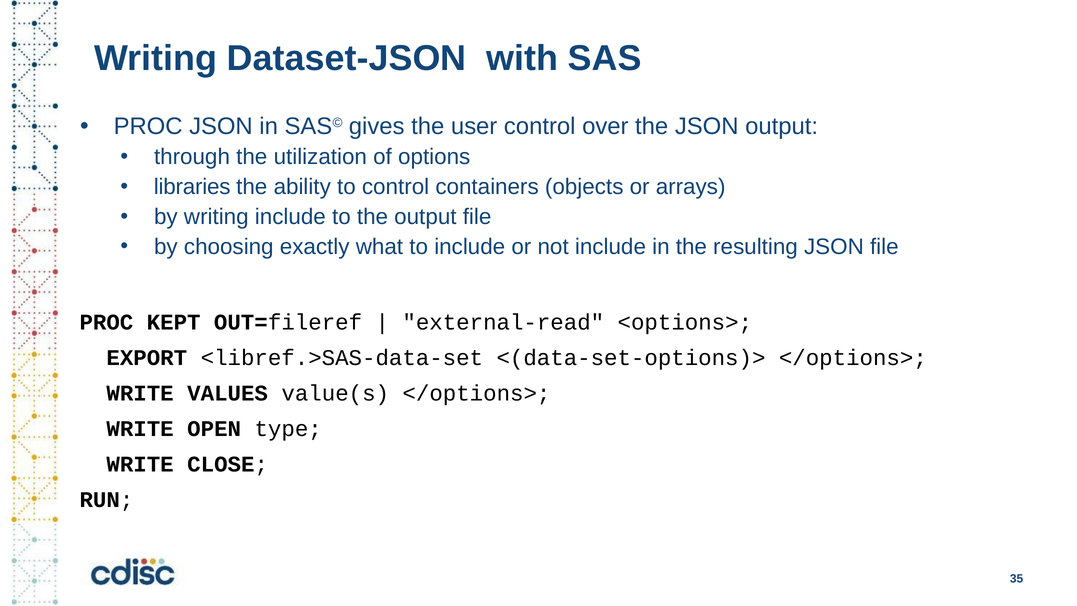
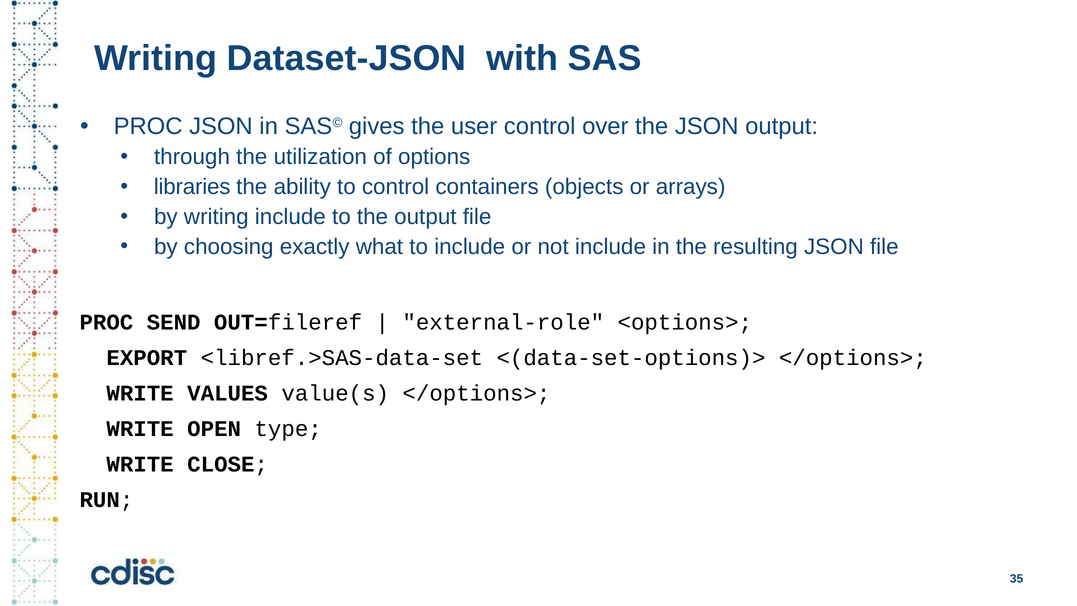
KEPT: KEPT -> SEND (174, 322)
external-read: external-read -> external-role (503, 322)
